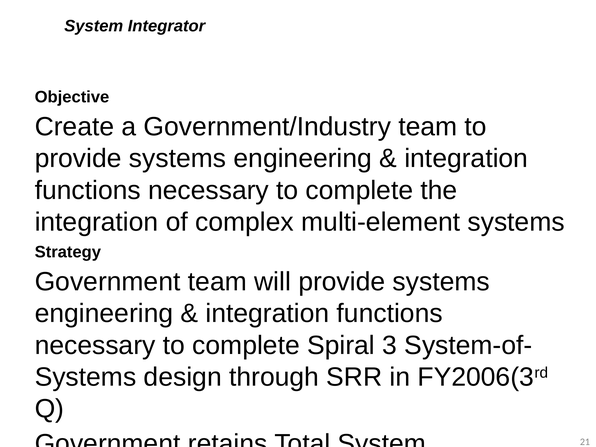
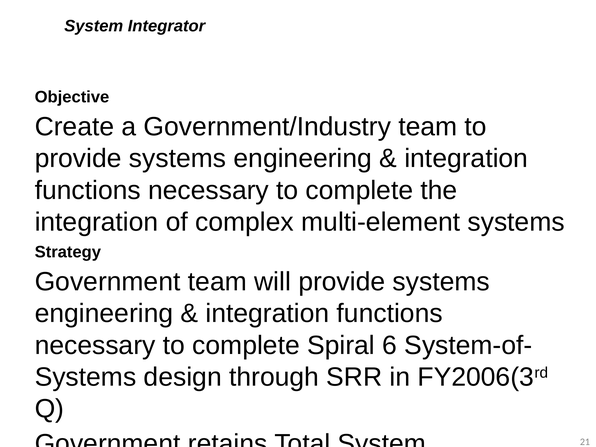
3: 3 -> 6 (390, 345)
